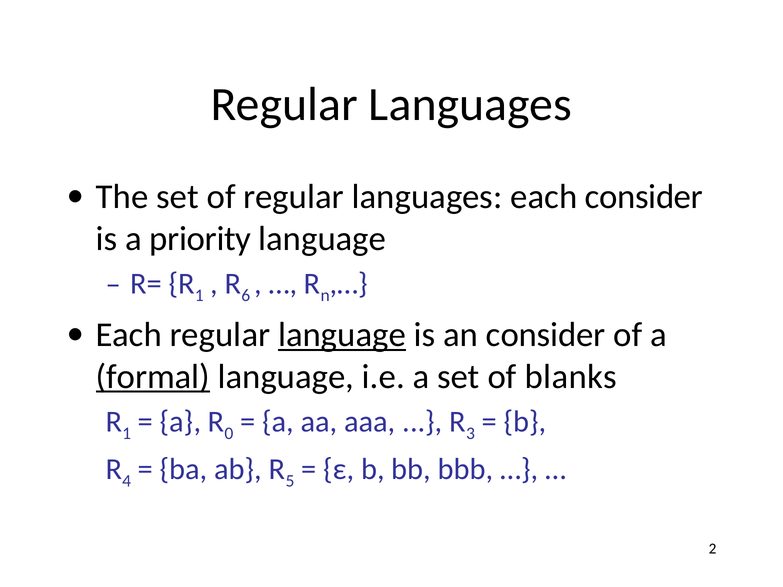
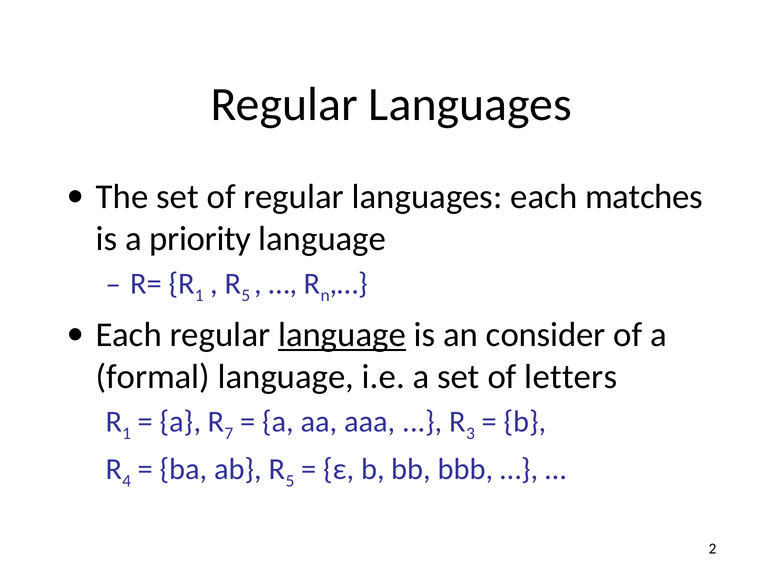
each consider: consider -> matches (644, 197)
6: 6 -> 5 (246, 295)
formal underline: present -> none (153, 377)
blanks: blanks -> letters (571, 377)
0: 0 -> 7 (229, 434)
